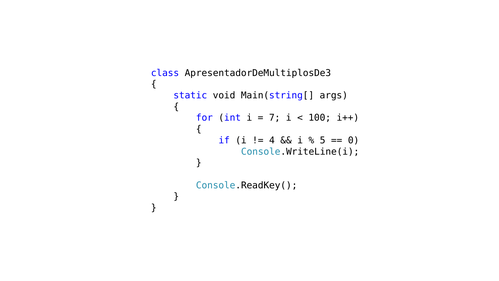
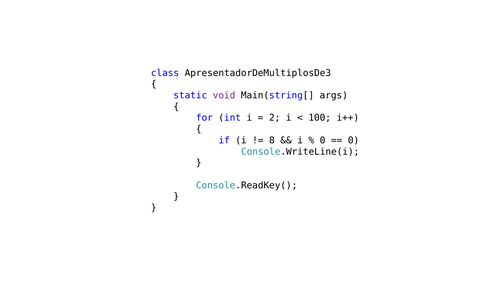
void colour: black -> purple (224, 95)
7: 7 -> 2 (275, 118)
4: 4 -> 8 (272, 140)
5: 5 -> 0 (323, 140)
